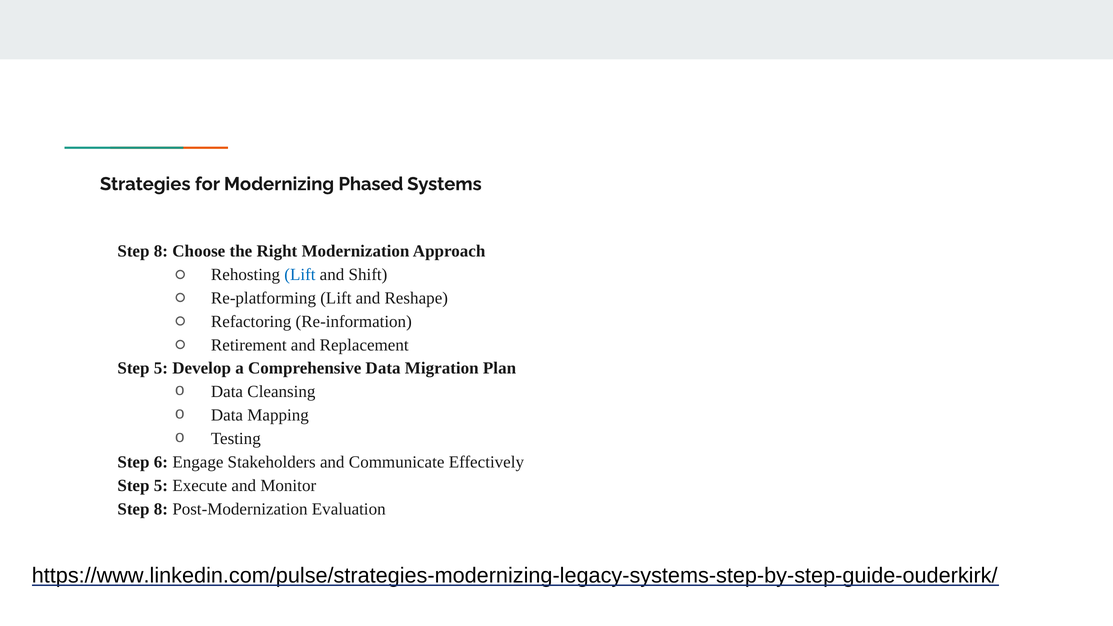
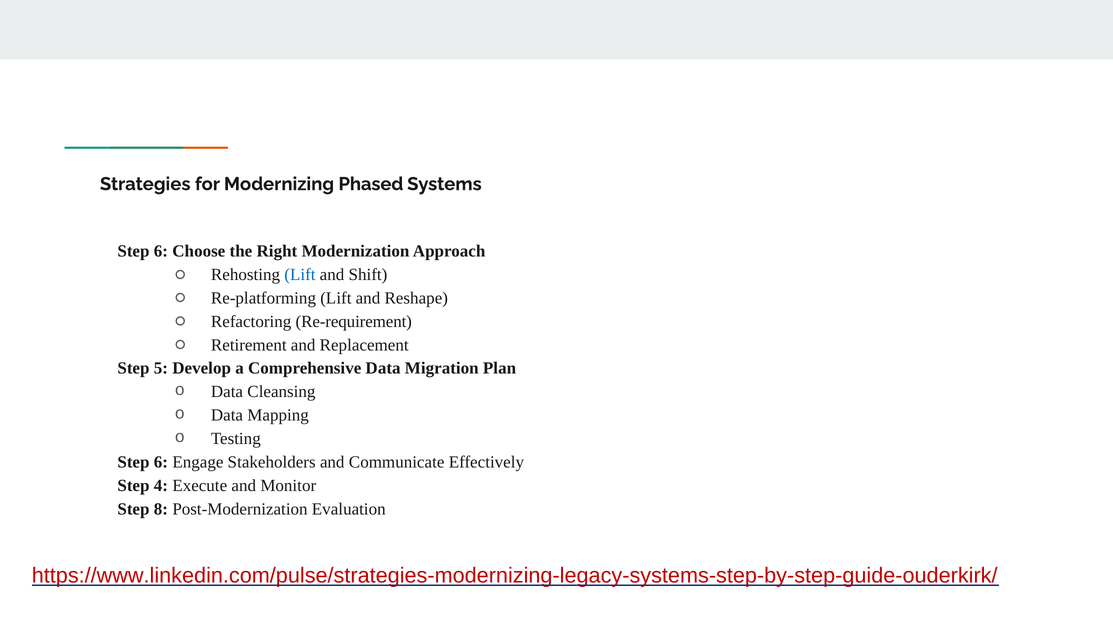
8: 8 -> 6 (161, 251)
Re-information: Re-information -> Re-requirement (354, 322)
5: 5 -> 4 (161, 486)
https://www.linkedin.com/pulse/strategies-modernizing-legacy-systems-step-by-step-guide-ouderkirk/ colour: black -> red (515, 576)
